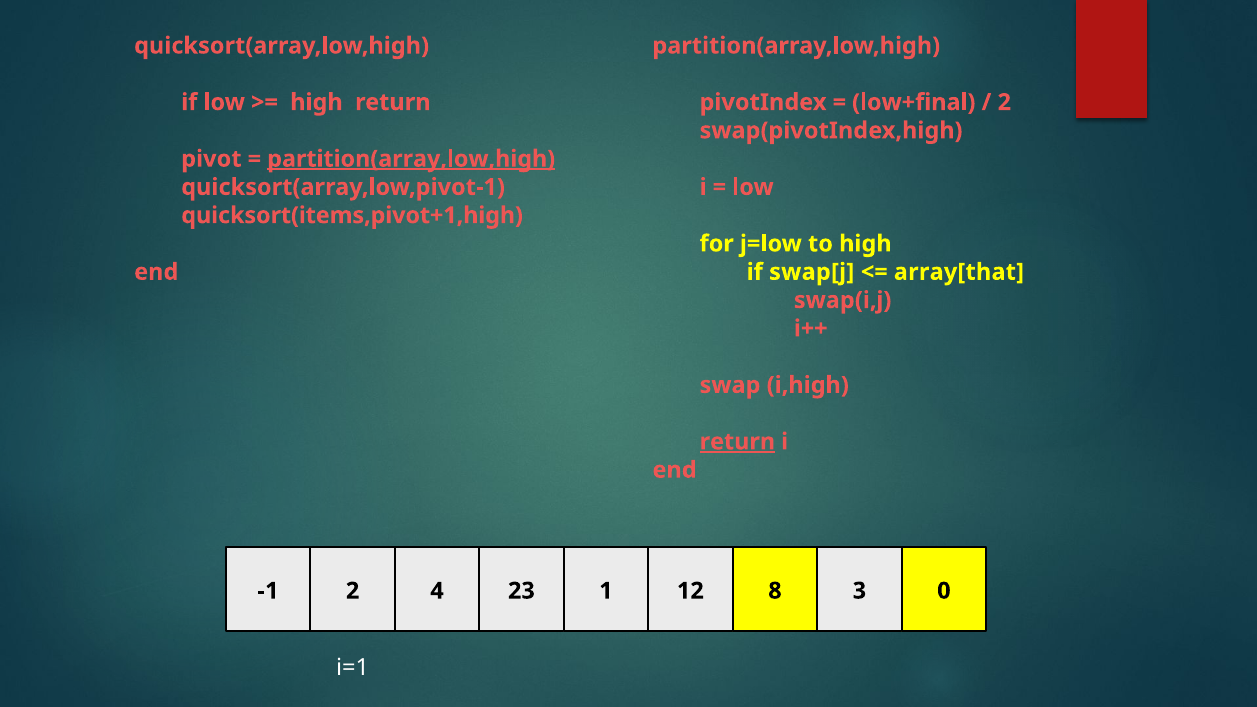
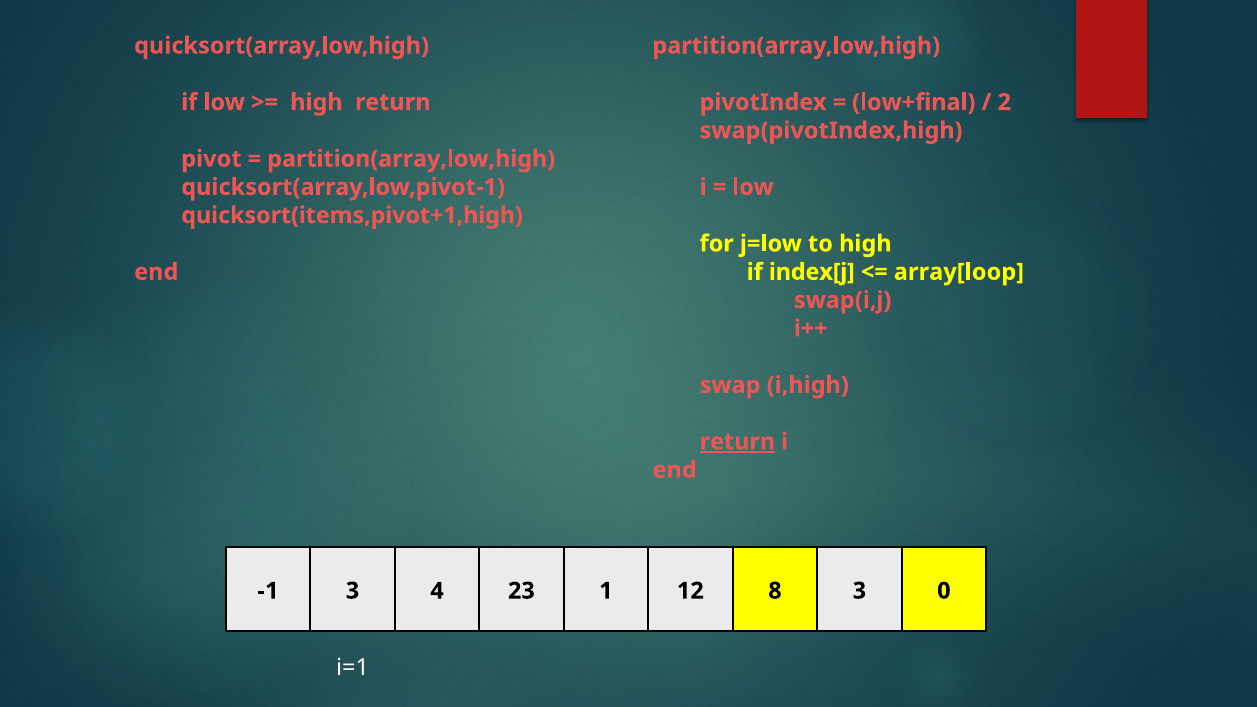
partition(array,low,high underline: present -> none (411, 159)
swap[j: swap[j -> index[j (812, 272)
array[that: array[that -> array[loop (959, 272)
-1 2: 2 -> 3 (353, 591)
